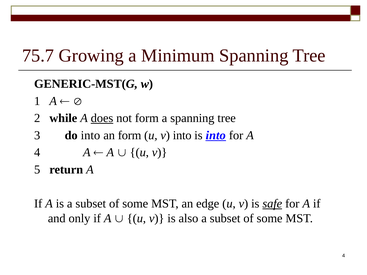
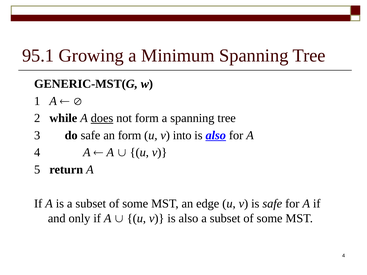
75.7: 75.7 -> 95.1 (38, 56)
do into: into -> safe (91, 135)
into: into -> also (216, 135)
safe underline: present -> none (272, 204)
